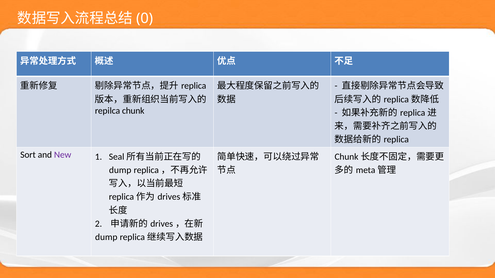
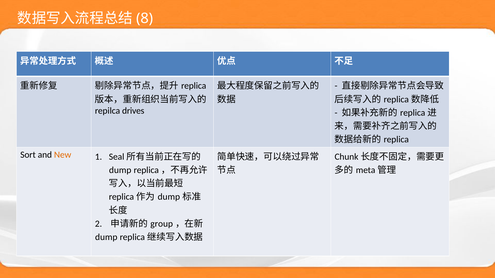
0: 0 -> 8 (145, 18)
chunk: chunk -> drives (133, 111)
New colour: purple -> orange (63, 155)
drives: drives -> dump (169, 197)
drives: drives -> group (162, 224)
